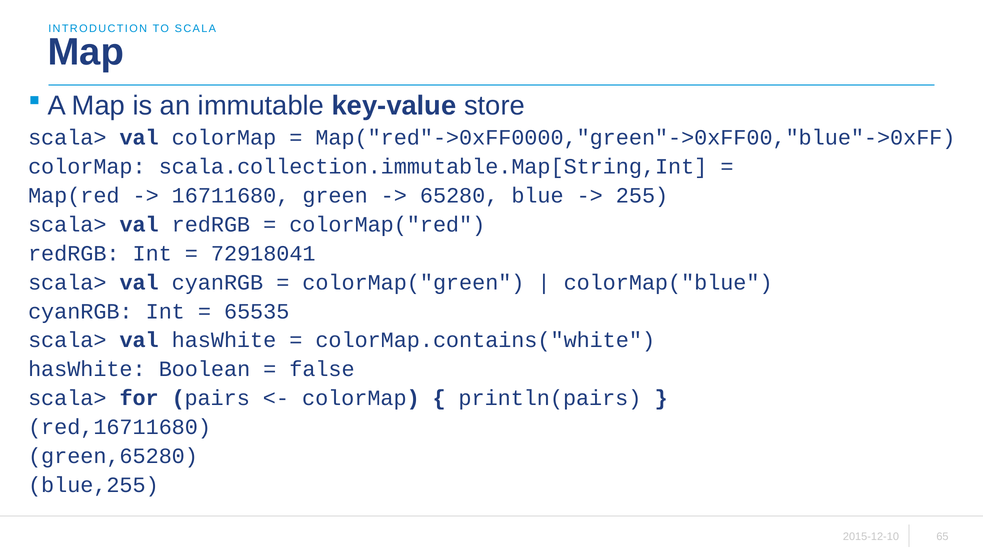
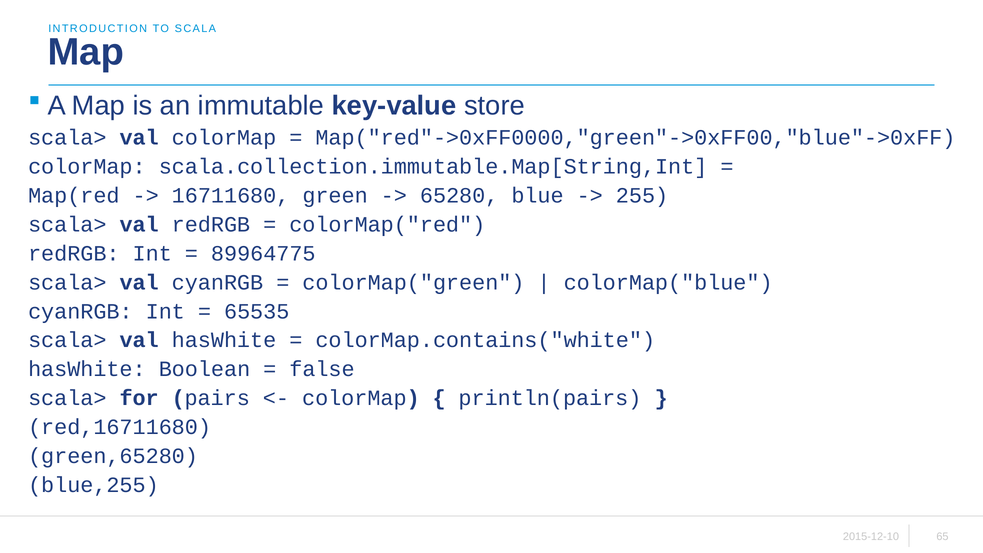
72918041: 72918041 -> 89964775 (263, 253)
